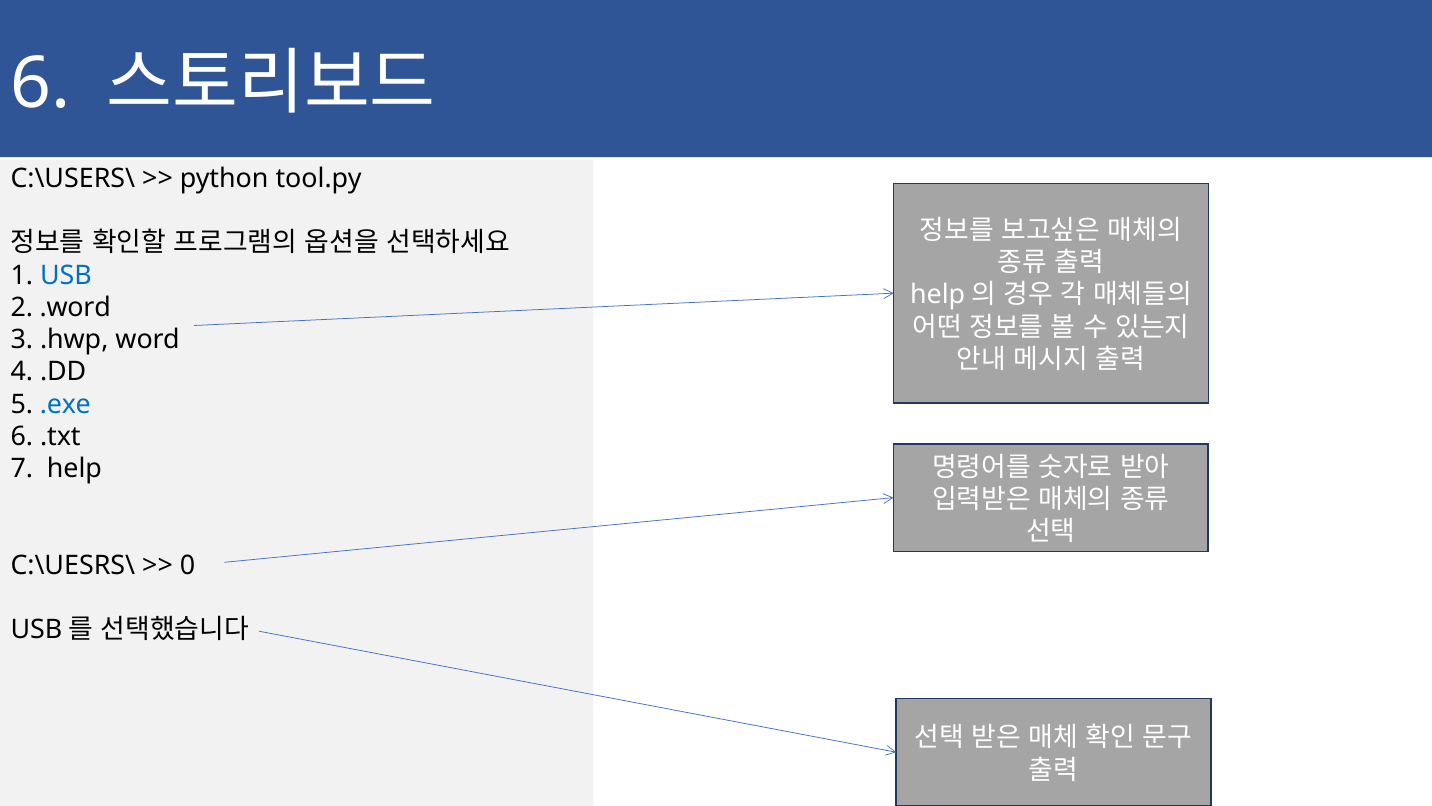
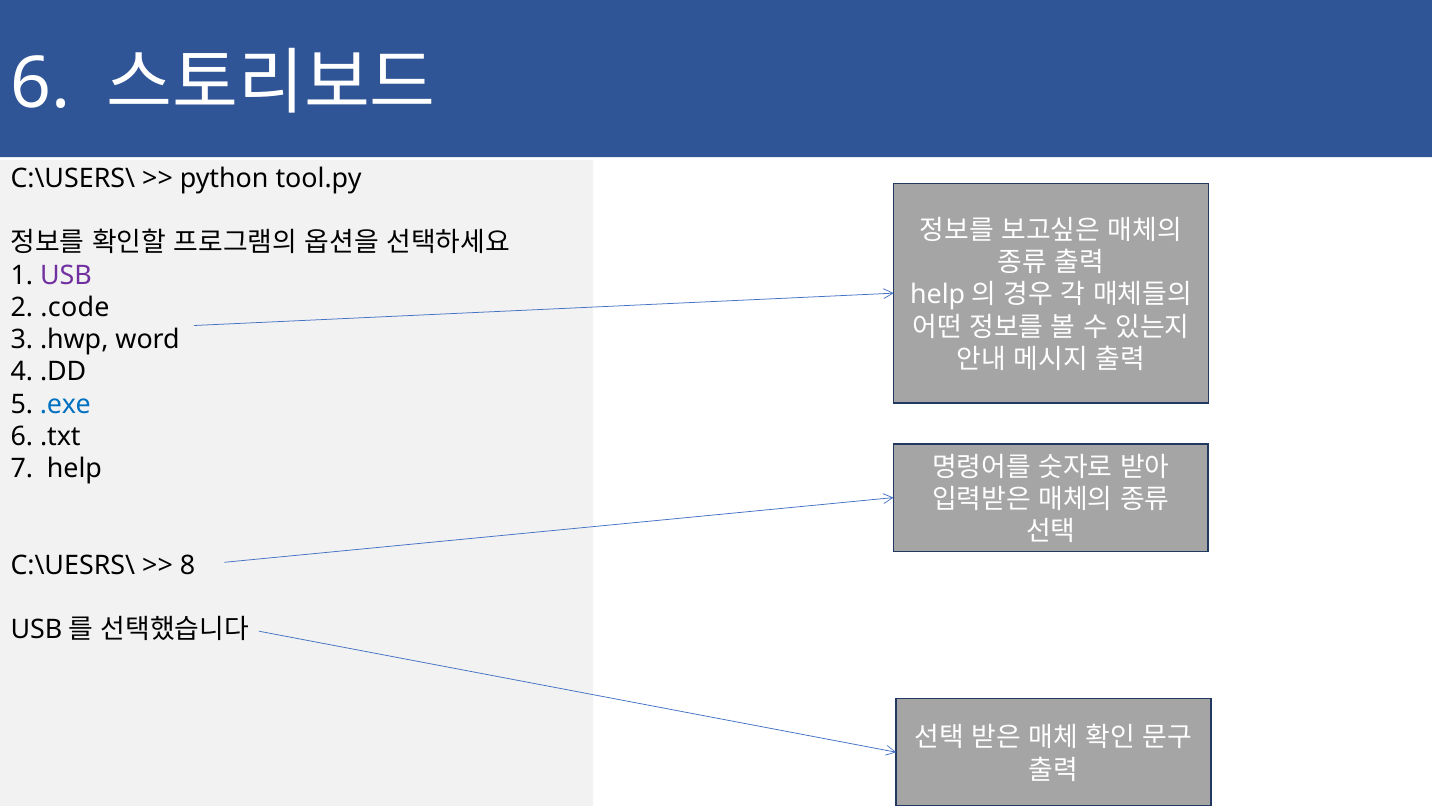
USB colour: blue -> purple (66, 275)
.word: .word -> .code (75, 307)
0: 0 -> 8 (188, 565)
